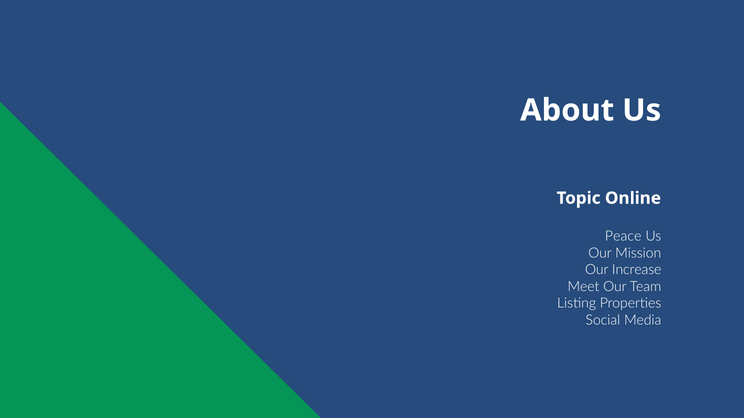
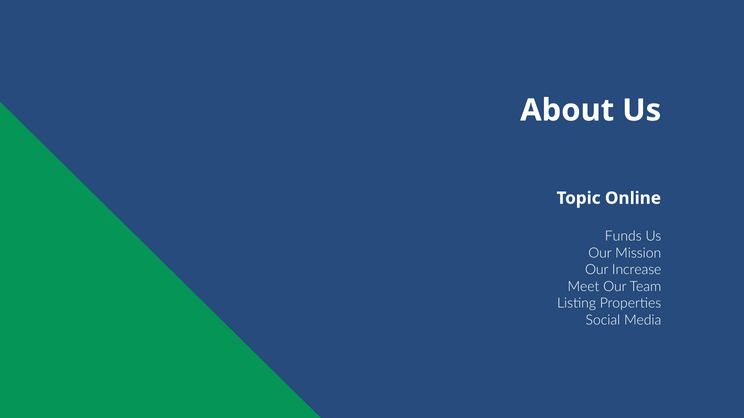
Peace: Peace -> Funds (623, 237)
